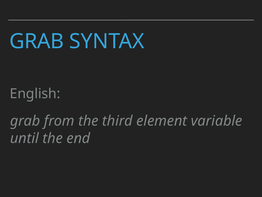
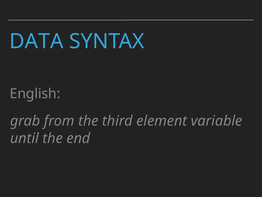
GRAB: GRAB -> DATA (36, 41)
